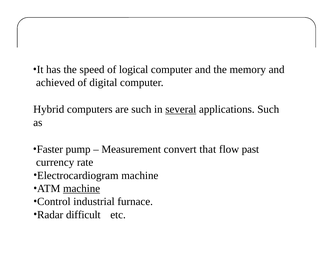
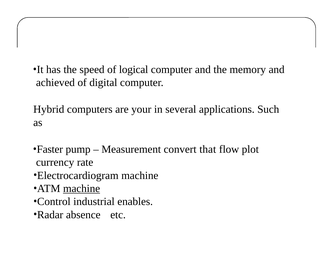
are such: such -> your (141, 109)
several underline: present -> none (181, 109)
past: past -> plot (250, 149)
furnace: furnace -> enables (135, 202)
difficult: difficult -> absence (83, 215)
